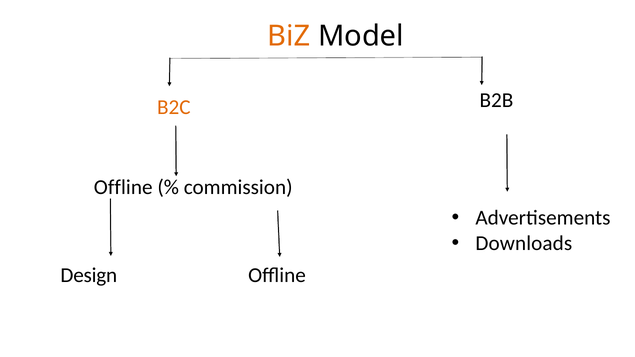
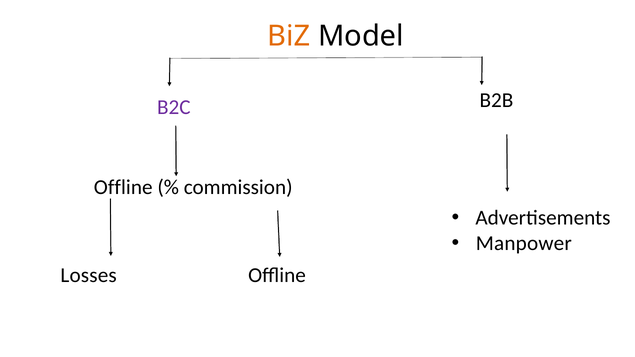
B2C colour: orange -> purple (174, 108)
Downloads: Downloads -> Manpower (524, 243)
Design: Design -> Losses (89, 275)
